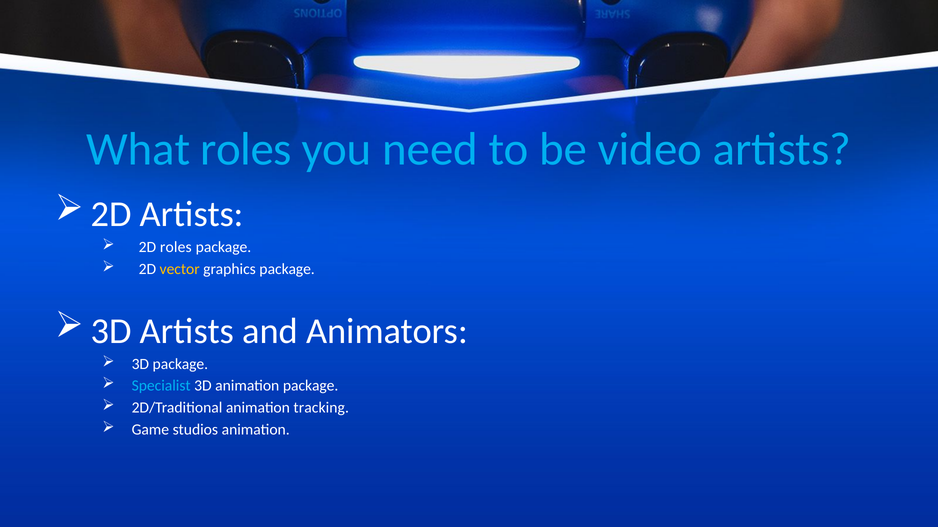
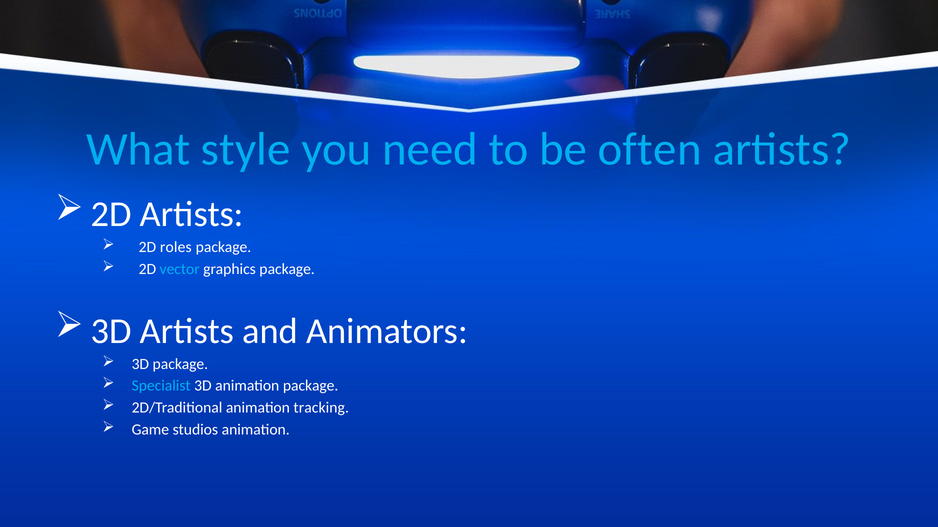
What roles: roles -> style (246, 150)
video: video -> often (650, 150)
vector colour: yellow -> light blue (180, 269)
